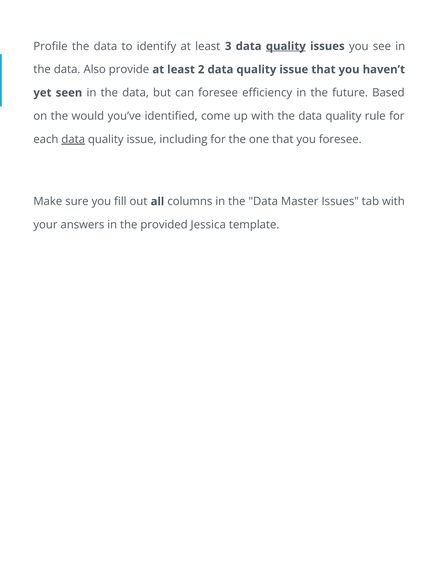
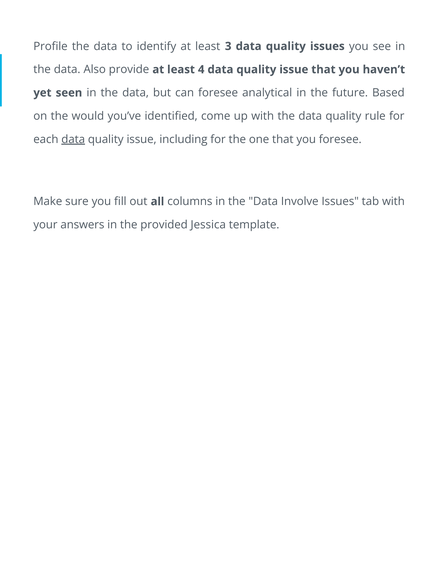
quality underline: present -> none (286, 46)
2: 2 -> 4 (201, 69)
efficiency: efficiency -> analytical (267, 93)
Master: Master -> Involve (300, 201)
